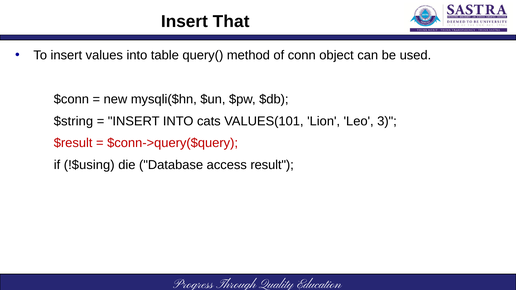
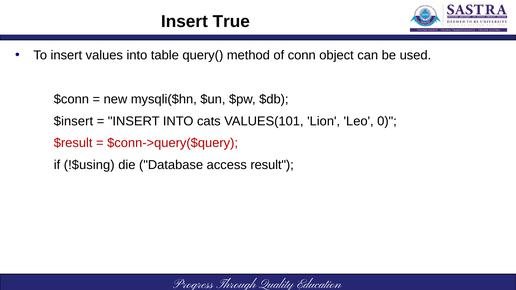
That: That -> True (231, 21)
$string: $string -> $insert (73, 121)
3: 3 -> 0 (387, 121)
